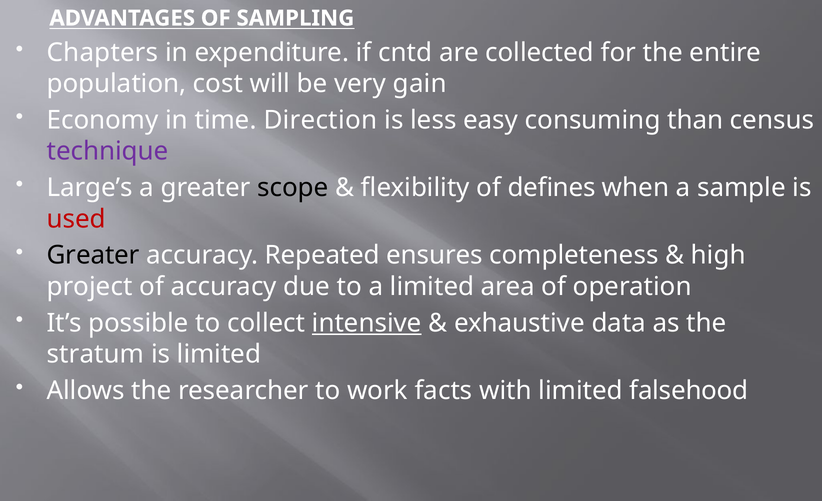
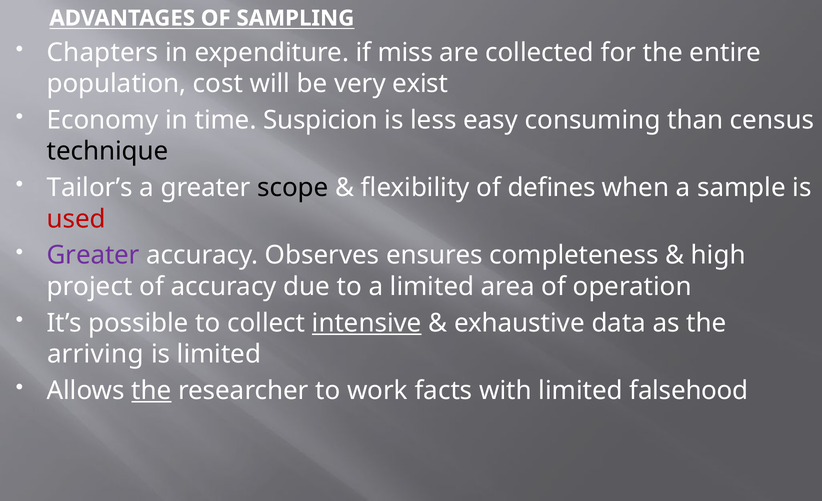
cntd: cntd -> miss (405, 53)
gain: gain -> exist (420, 84)
Direction: Direction -> Suspicion (321, 120)
technique colour: purple -> black (108, 151)
Large’s: Large’s -> Tailor’s (90, 188)
Greater colour: black -> purple (93, 255)
Repeated: Repeated -> Observes (322, 255)
stratum: stratum -> arriving (95, 354)
the underline: none -> present (151, 391)
